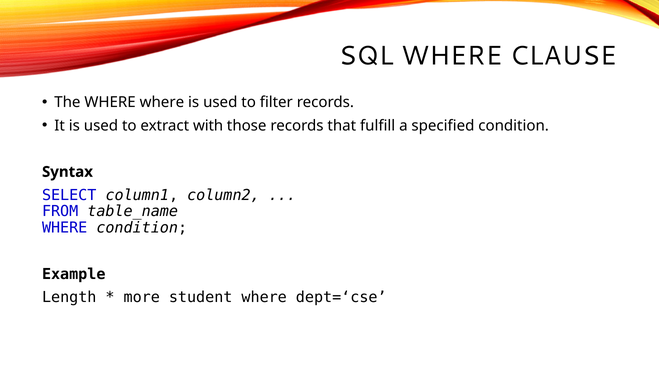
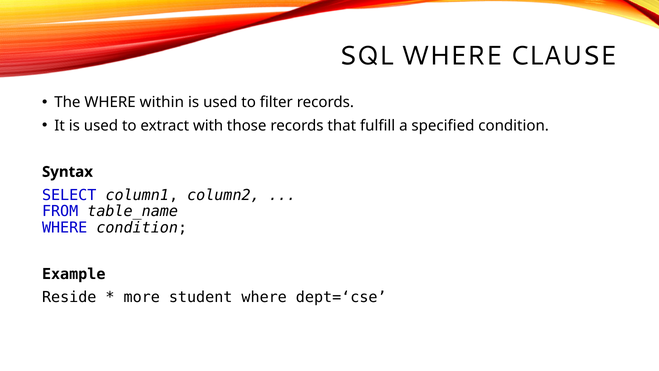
WHERE where: where -> within (162, 102)
Length: Length -> Reside (69, 297)
